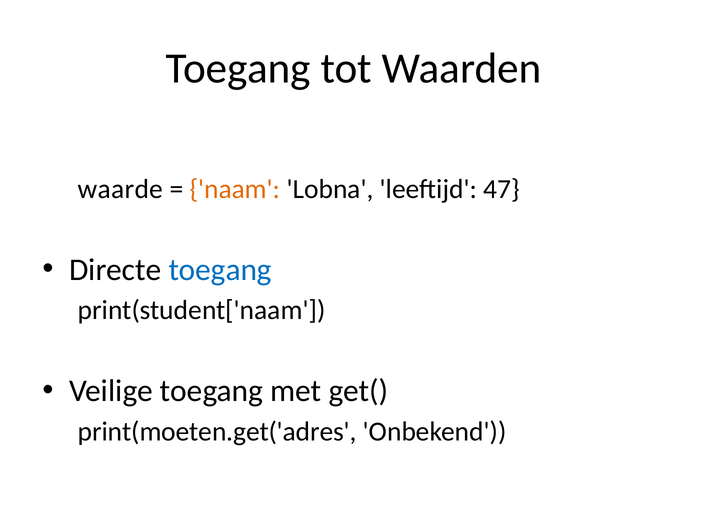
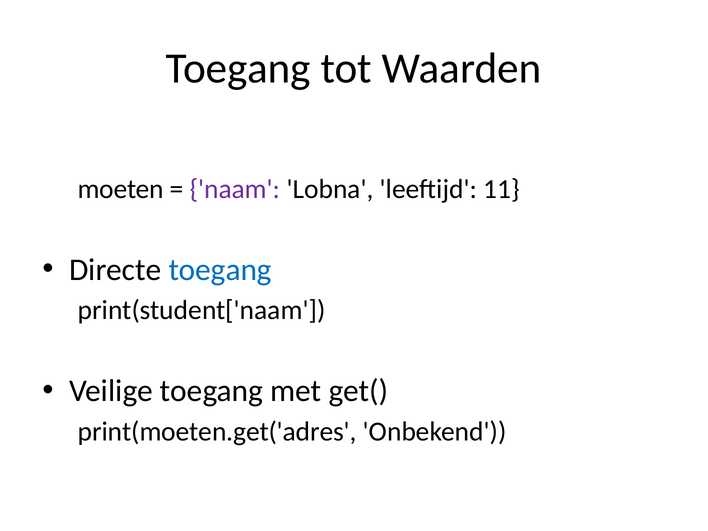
waarde: waarde -> moeten (121, 189)
naam colour: orange -> purple (235, 189)
47: 47 -> 11 (501, 189)
